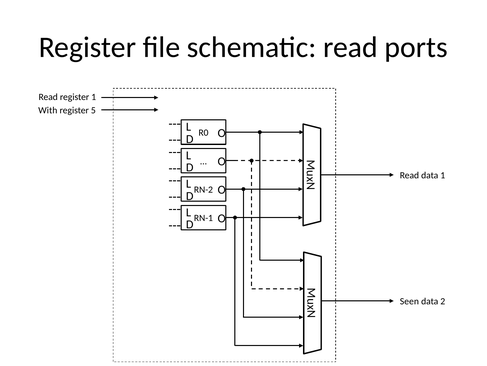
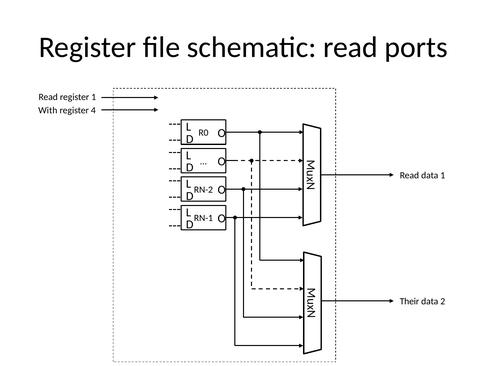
5: 5 -> 4 (93, 110)
Seen: Seen -> Their (409, 301)
